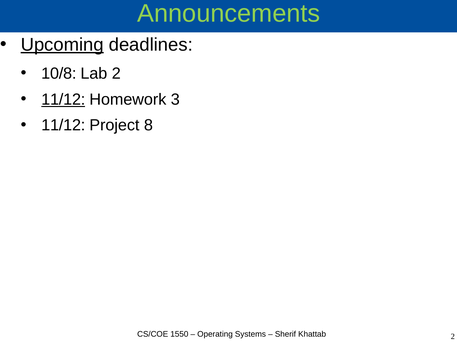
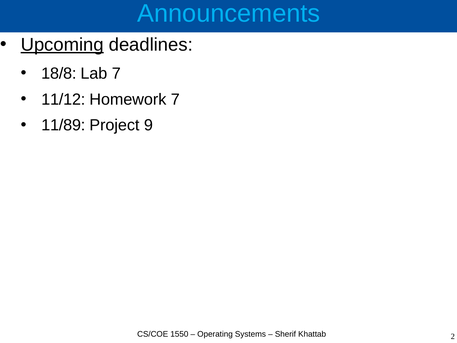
Announcements colour: light green -> light blue (229, 14)
10/8: 10/8 -> 18/8 (59, 73)
Lab 2: 2 -> 7 (116, 73)
11/12 underline: present -> none (63, 99)
Homework 3: 3 -> 7 (175, 99)
11/12: 11/12 -> 11/89 (63, 125)
8: 8 -> 9 (148, 125)
